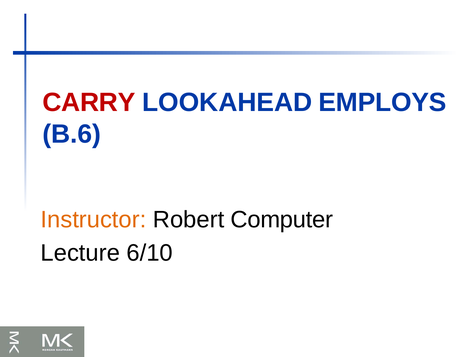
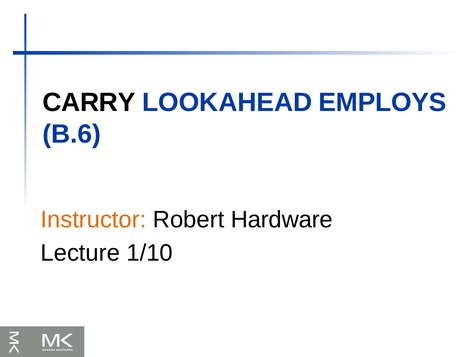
CARRY colour: red -> black (89, 102)
Computer: Computer -> Hardware (282, 220)
6/10: 6/10 -> 1/10 (150, 253)
